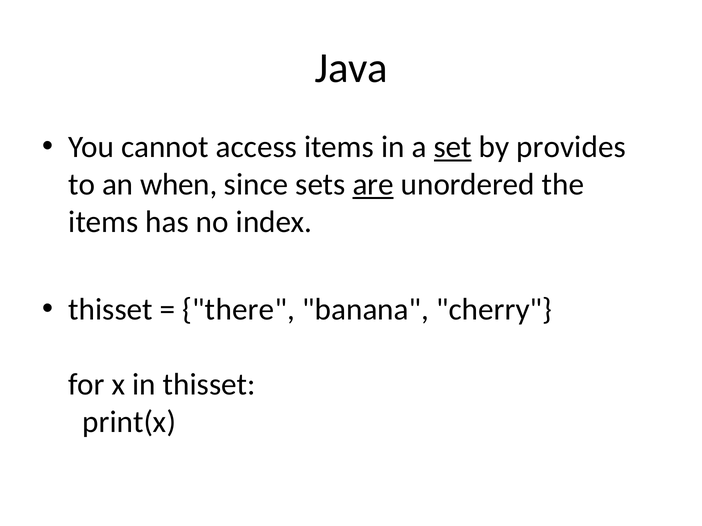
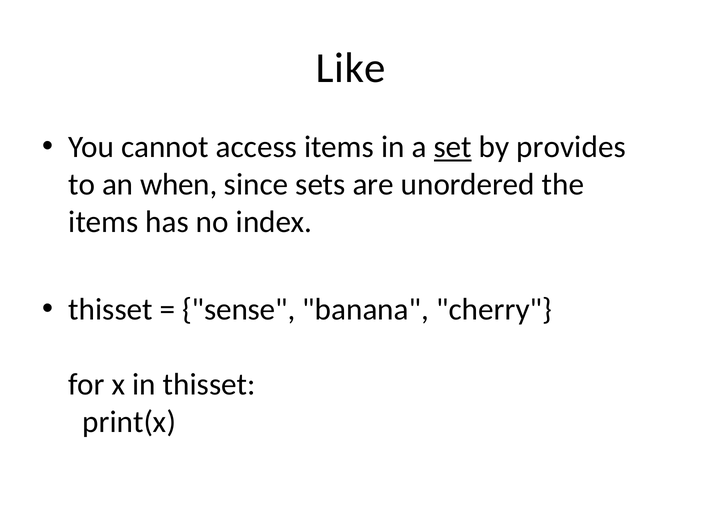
Java: Java -> Like (351, 68)
are underline: present -> none (373, 185)
there: there -> sense (239, 310)
